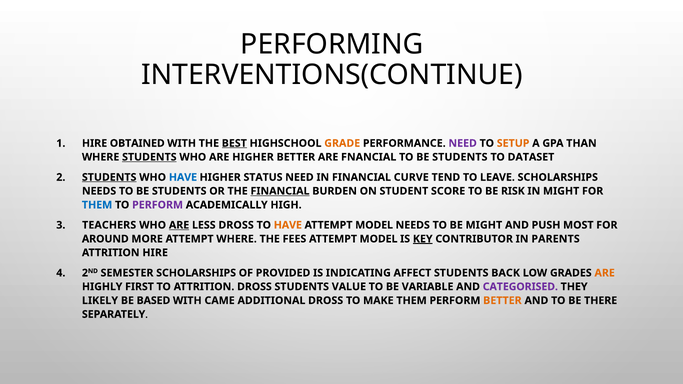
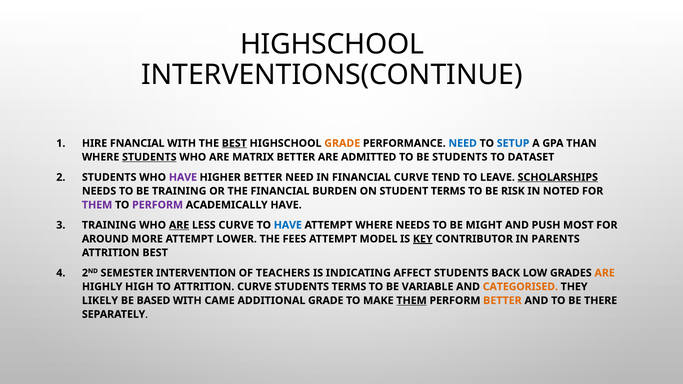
PERFORMING: PERFORMING -> HIGHSCHOOL (332, 44)
OBTAINED: OBTAINED -> FNANCIAL (137, 143)
NEED colour: purple -> blue (463, 143)
SETUP colour: orange -> blue (513, 143)
ARE HIGHER: HIGHER -> MATRIX (253, 157)
FNANCIAL: FNANCIAL -> ADMITTED (369, 157)
STUDENTS underline: present -> none (109, 177)
HAVE colour: blue -> purple (183, 177)
HIGHER STATUS: STATUS -> BETTER (263, 177)
SCHOLARSHIPS underline: none -> present (558, 177)
NEEDS TO BE STUDENTS: STUDENTS -> TRAINING (179, 191)
FINANCIAL underline: present -> none (280, 191)
STUDENT SCORE: SCORE -> TERMS (448, 191)
IN MIGHT: MIGHT -> NOTED (561, 191)
THEM colour: blue -> purple (97, 205)
ACADEMICALLY HIGH: HIGH -> HAVE (286, 205)
TEACHERS: TEACHERS -> TRAINING (109, 225)
LESS DROSS: DROSS -> CURVE (236, 225)
HAVE colour: orange -> blue (288, 225)
MODEL: MODEL -> WHERE (374, 225)
ATTEMPT WHERE: WHERE -> LOWER (237, 239)
ATTRITION HIRE: HIRE -> BEST (155, 253)
SEMESTER SCHOLARSHIPS: SCHOLARSHIPS -> INTERVENTION (196, 273)
PROVIDED: PROVIDED -> TEACHERS (283, 273)
FIRST: FIRST -> HIGH (139, 287)
ATTRITION DROSS: DROSS -> CURVE (254, 287)
STUDENTS VALUE: VALUE -> TERMS (349, 287)
CATEGORISED colour: purple -> orange (520, 287)
ADDITIONAL DROSS: DROSS -> GRADE (326, 301)
THEM underline: none -> present (412, 301)
